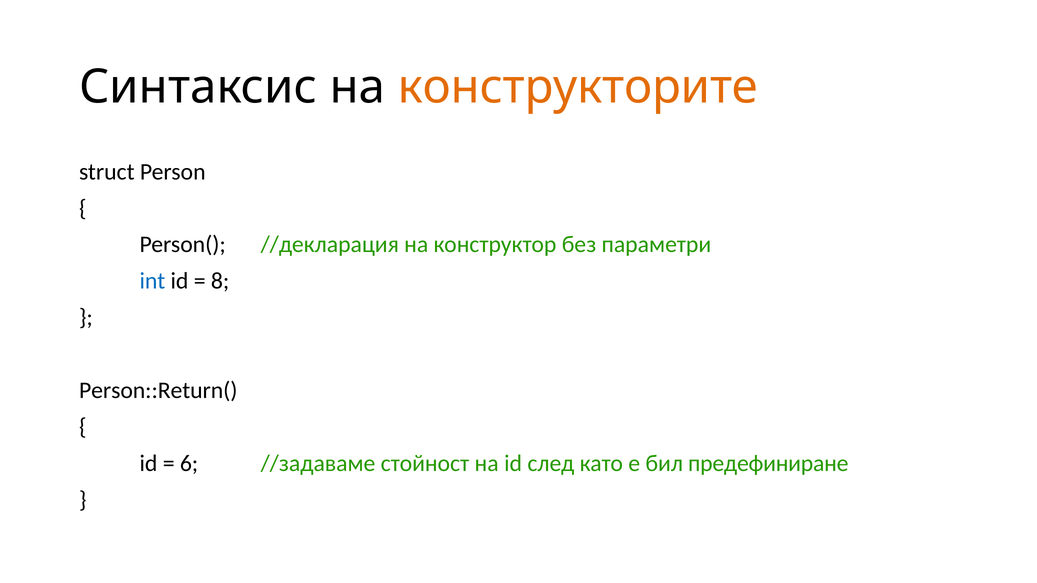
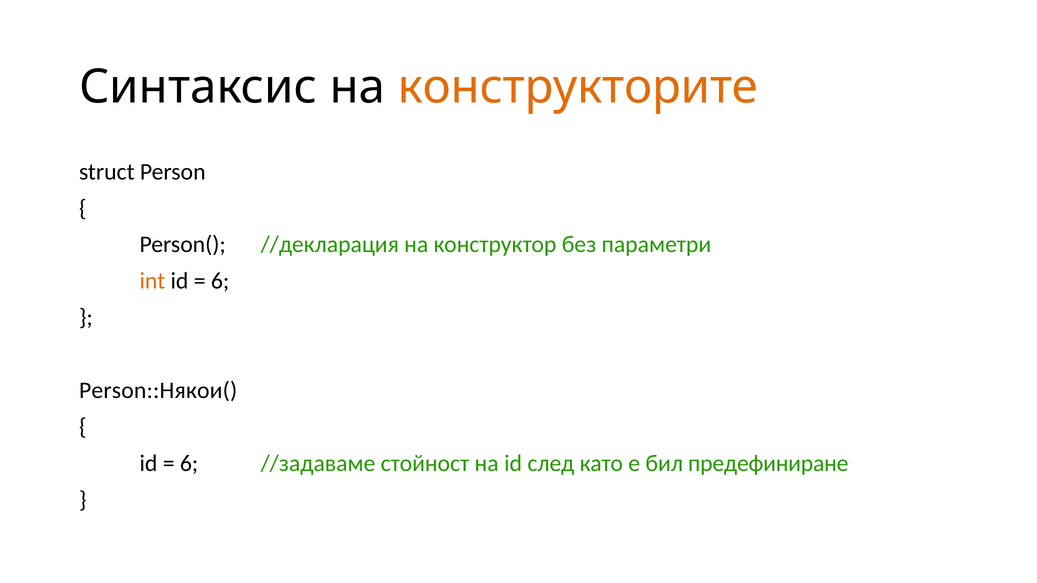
int colour: blue -> orange (152, 281)
8: 8 -> 6 (220, 281)
Person::Return(: Person::Return( -> Person::Някои( (158, 391)
